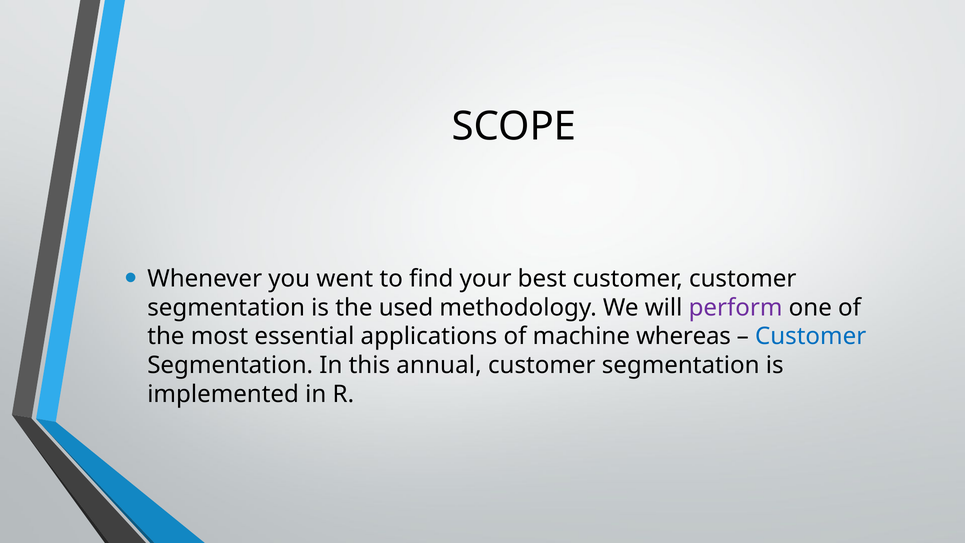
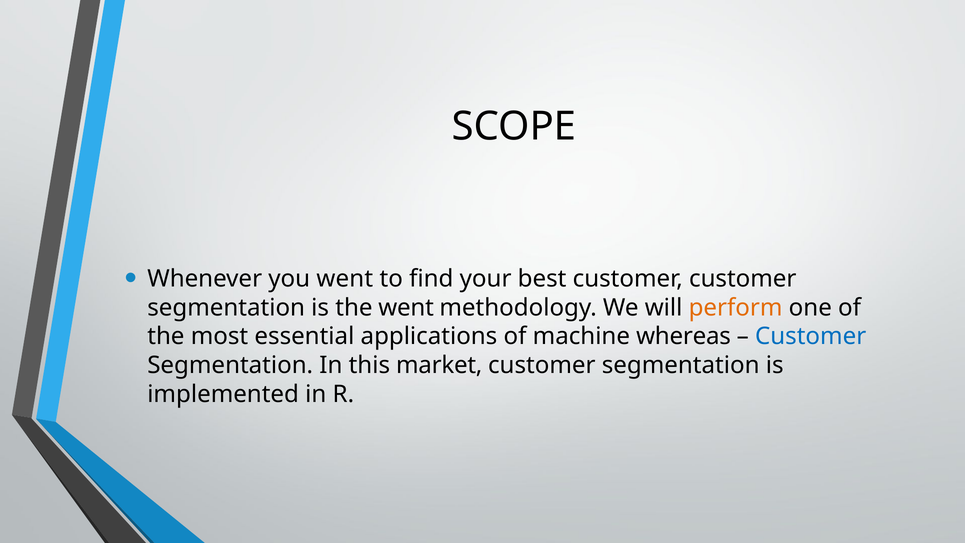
the used: used -> went (406, 307)
perform colour: purple -> orange (736, 307)
annual: annual -> market (439, 365)
